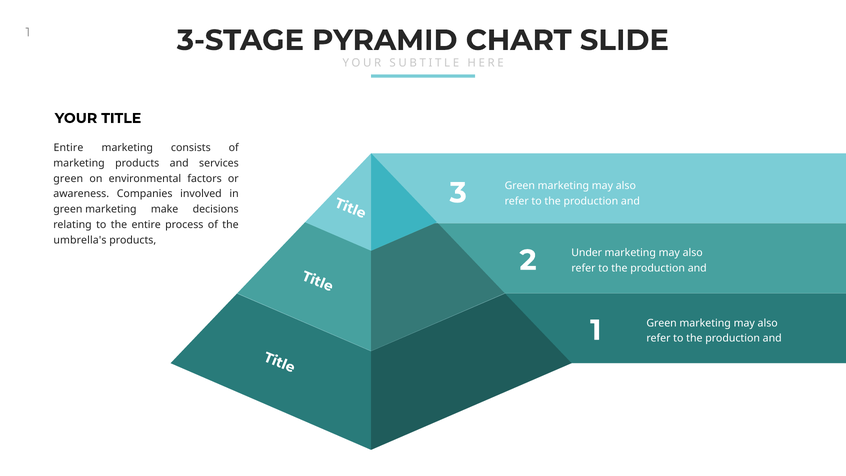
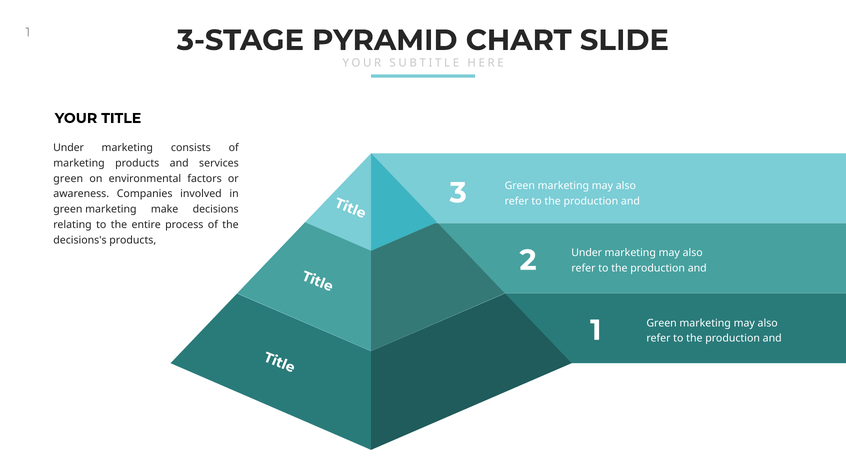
Entire: Entire -> Under (69, 148)
umbrella's: umbrella's -> decisions's (80, 240)
